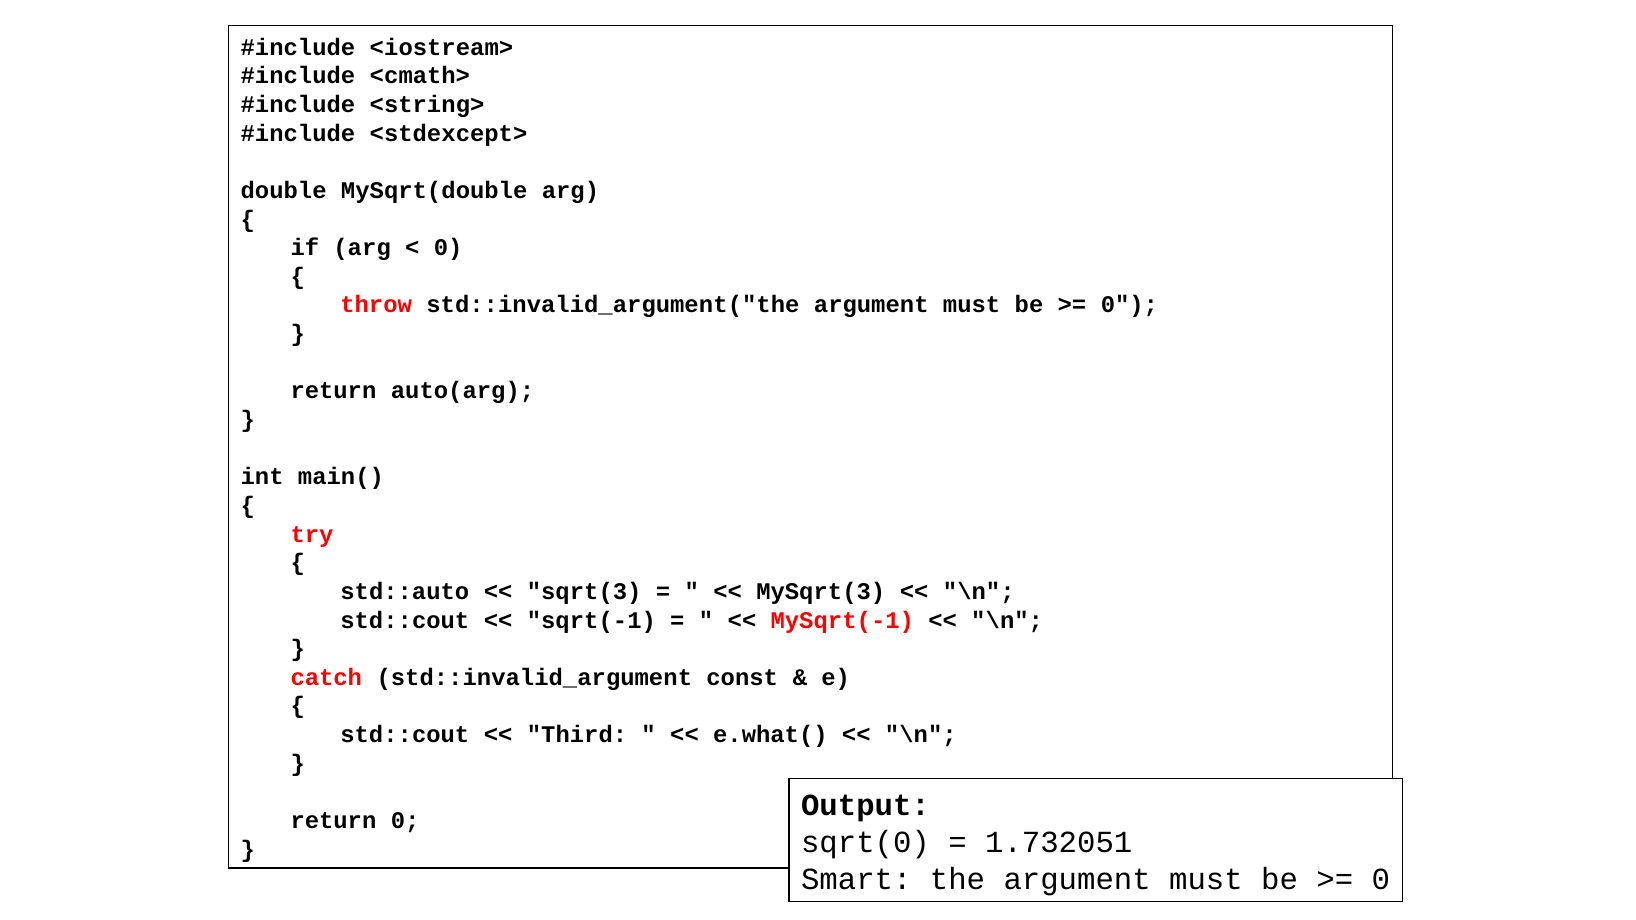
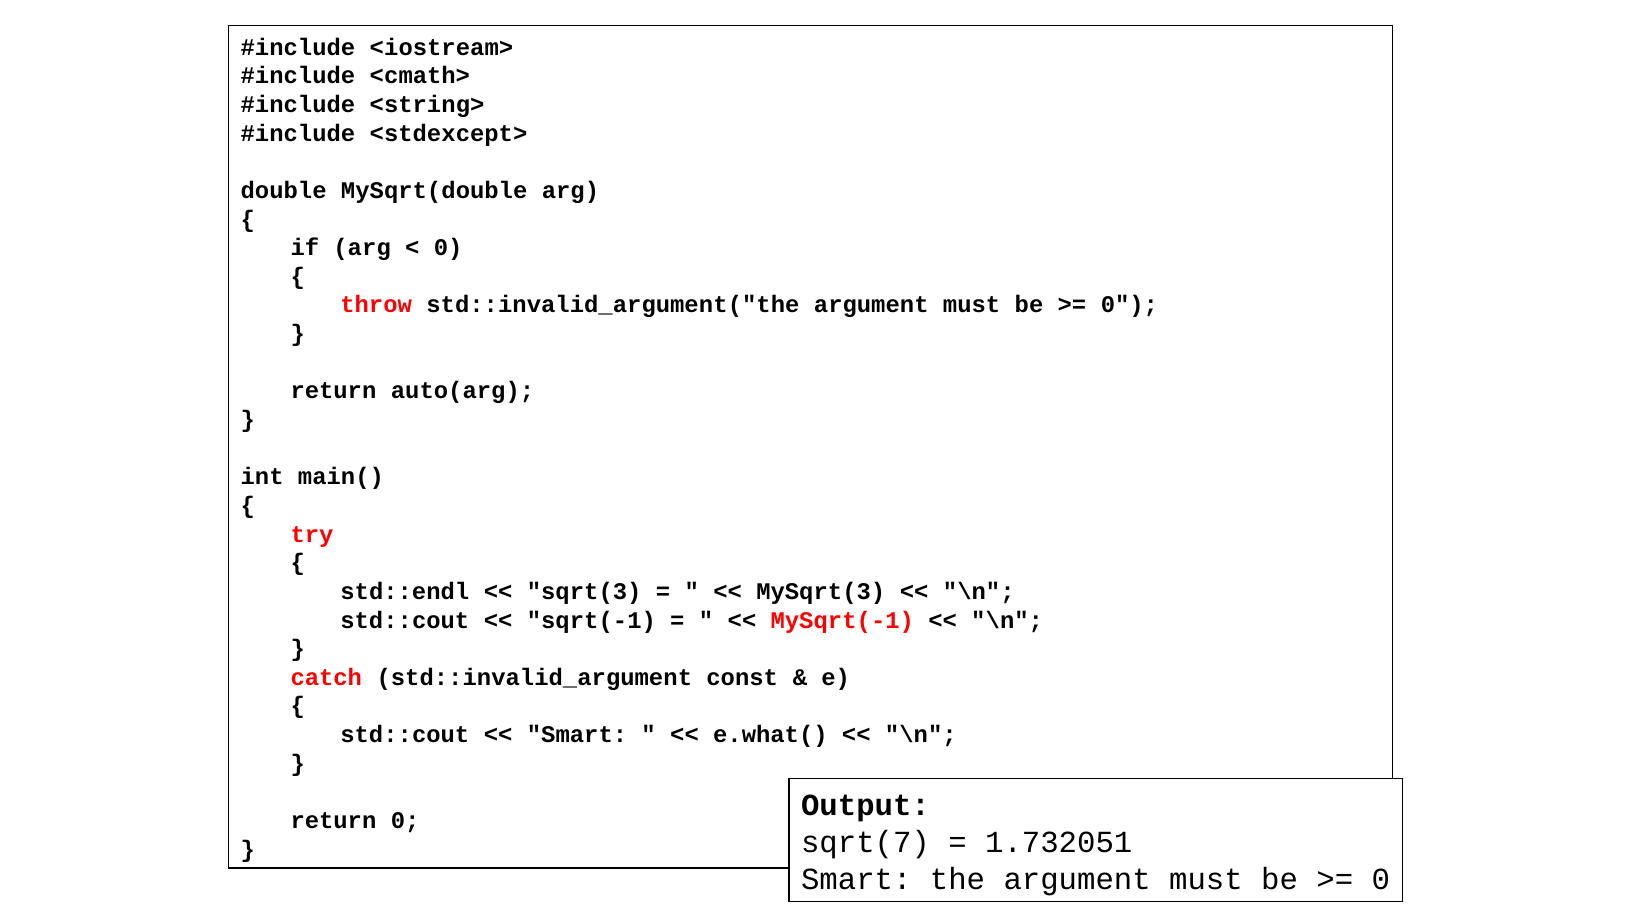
std::auto: std::auto -> std::endl (405, 592)
Third: Third -> Smart (577, 735)
sqrt(0: sqrt(0 -> sqrt(7 (865, 842)
